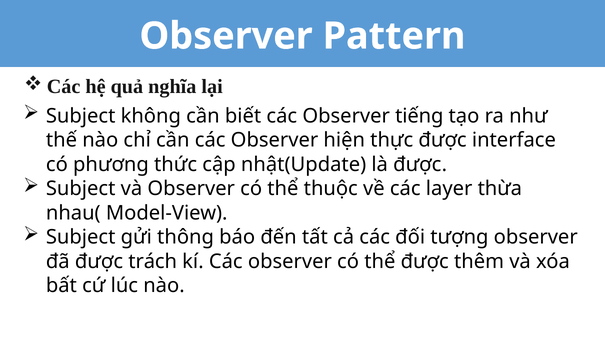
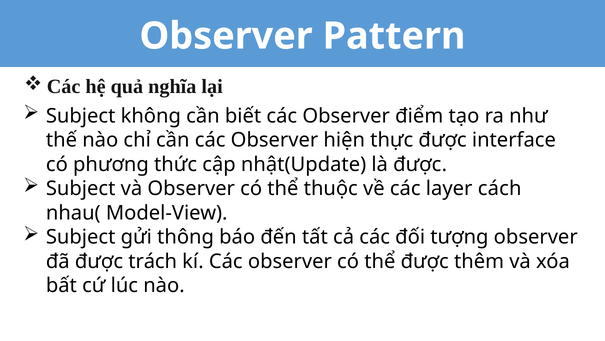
tiếng: tiếng -> điểm (419, 116)
thừa: thừa -> cách (500, 188)
